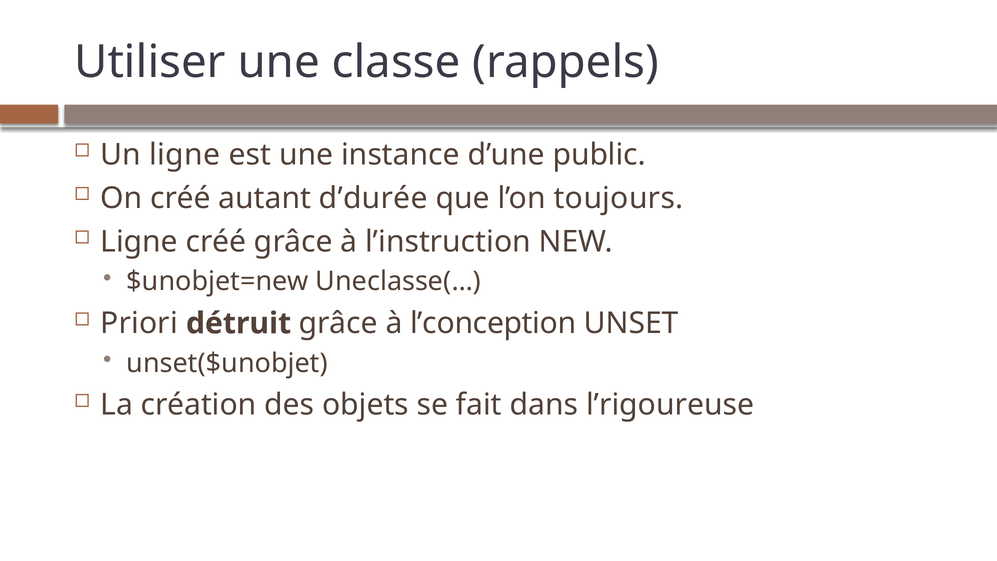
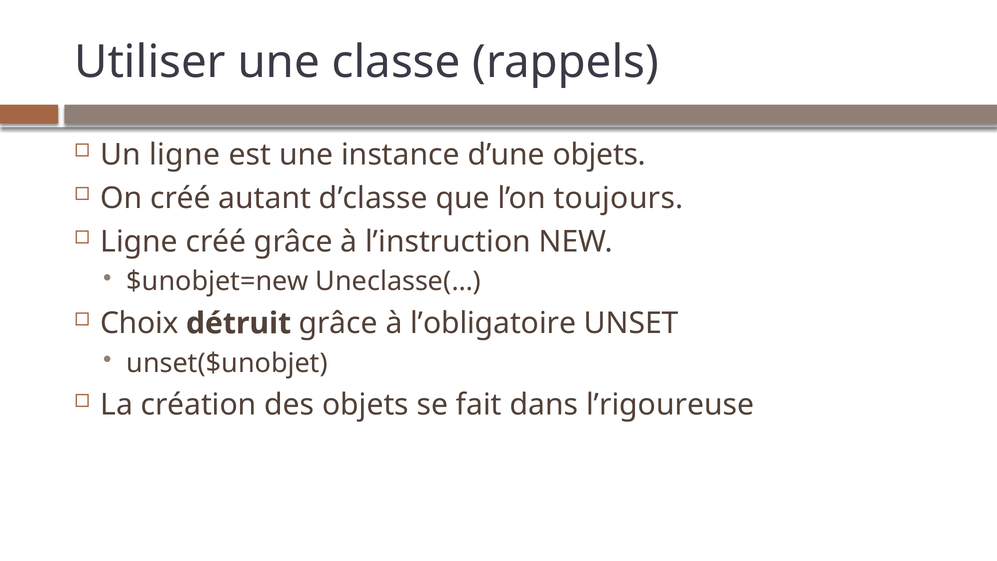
d’une public: public -> objets (599, 155)
d’durée: d’durée -> d’classe (373, 198)
Priori: Priori -> Choix (139, 323)
l’conception: l’conception -> l’obligatoire (493, 323)
